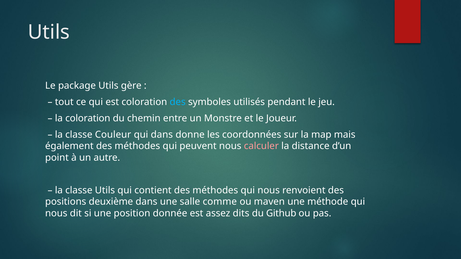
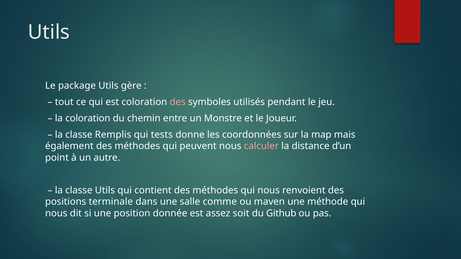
des colour: light blue -> pink (178, 102)
Couleur: Couleur -> Remplis (113, 135)
qui dans: dans -> tests (162, 135)
deuxième: deuxième -> terminale (111, 202)
dits: dits -> soit (241, 214)
